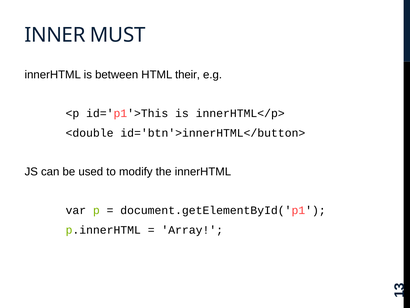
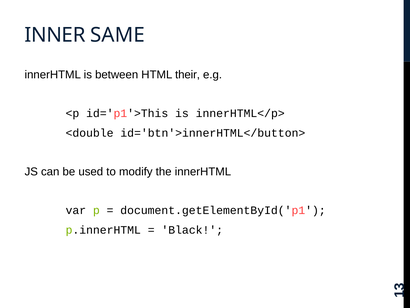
MUST: MUST -> SAME (117, 35)
Array: Array -> Black (192, 230)
